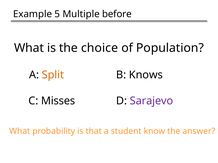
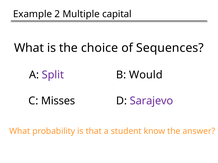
5: 5 -> 2 (57, 14)
before: before -> capital (117, 14)
Population: Population -> Sequences (170, 48)
Split colour: orange -> purple (53, 75)
Knows: Knows -> Would (146, 75)
